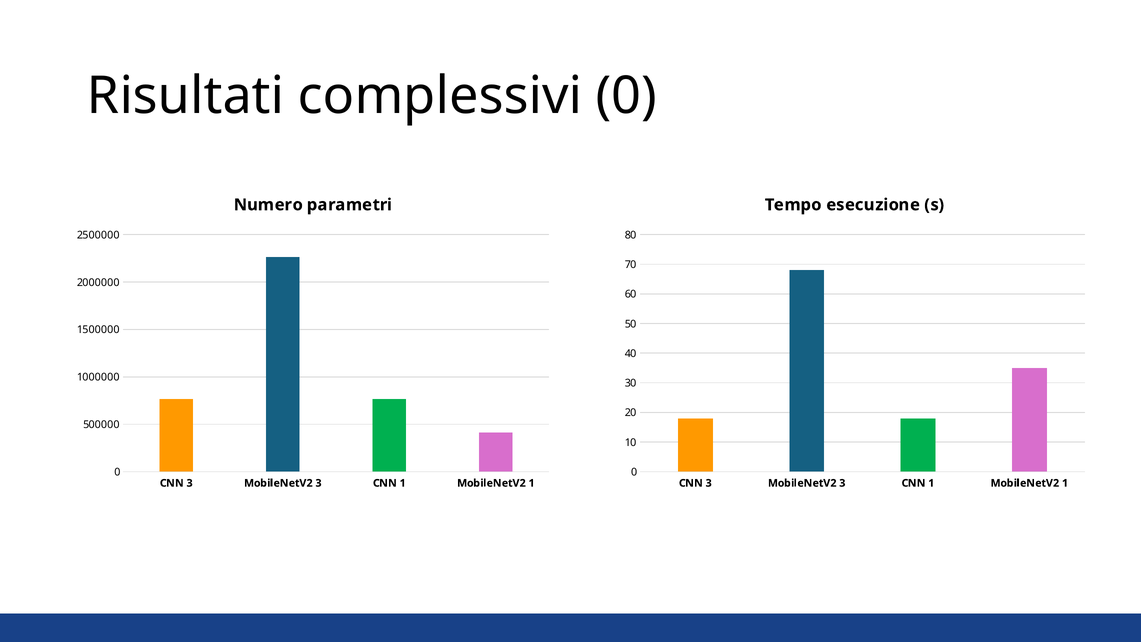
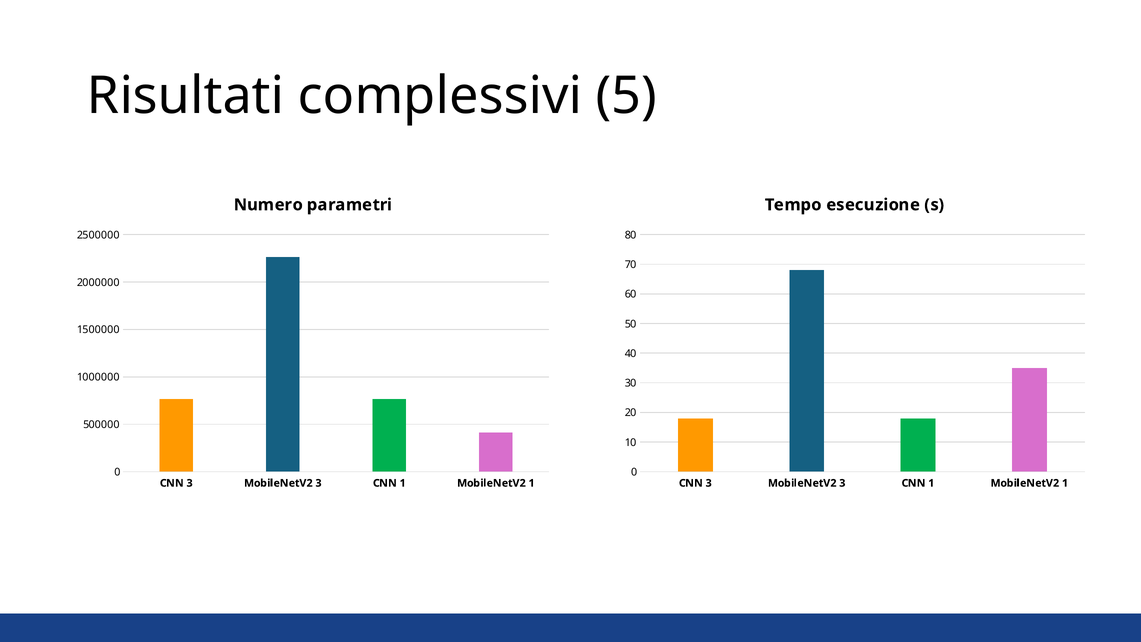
complessivi 0: 0 -> 5 (626, 96)
